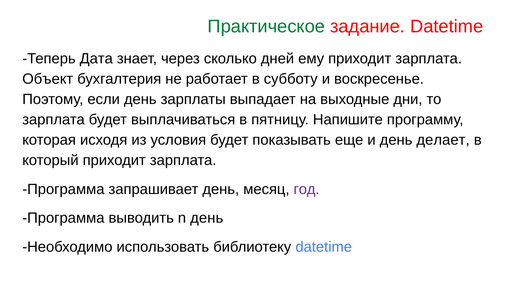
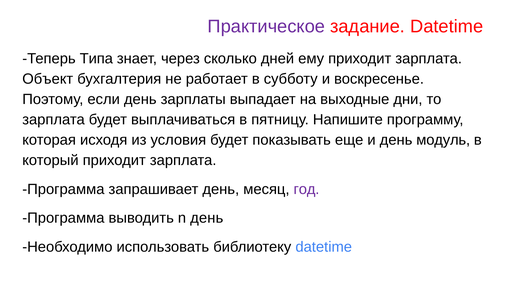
Практическое colour: green -> purple (266, 26)
Дата: Дата -> Типа (96, 58)
делает: делает -> модуль (443, 140)
